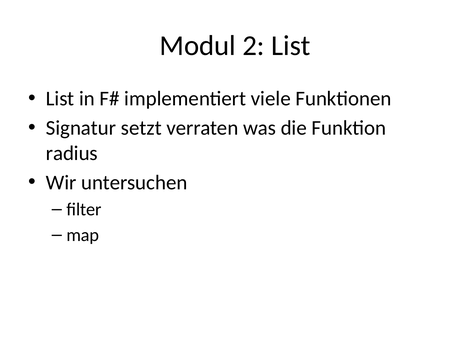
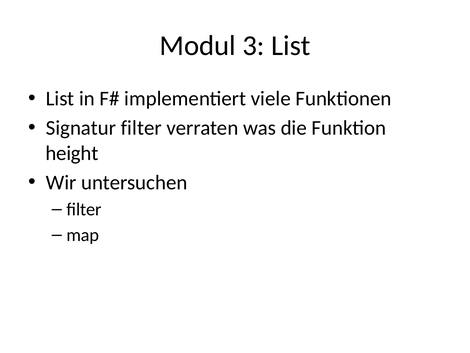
2: 2 -> 3 (254, 45)
Signatur setzt: setzt -> filter (141, 128)
radius: radius -> height (72, 153)
